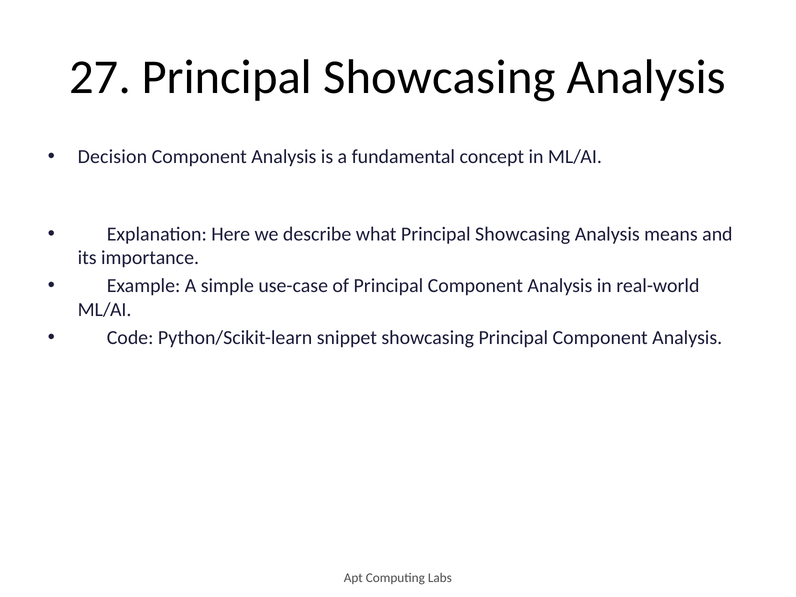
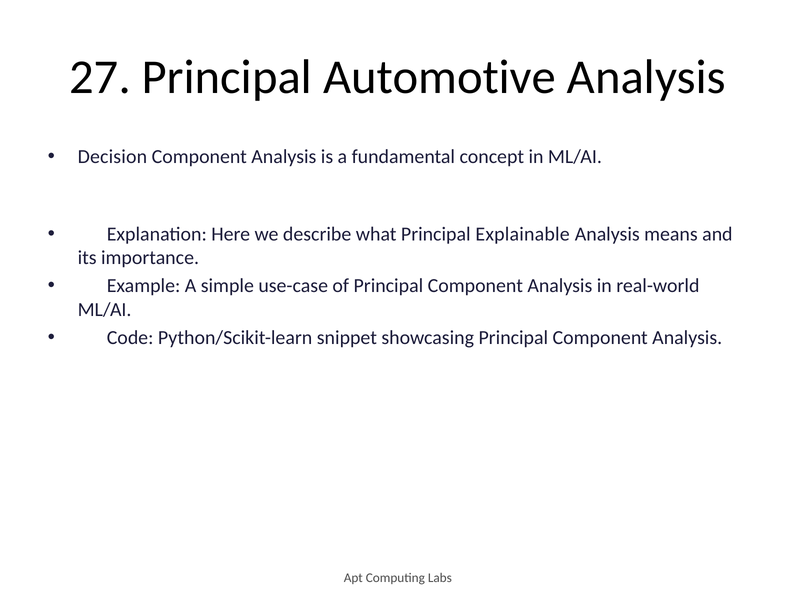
27 Principal Showcasing: Showcasing -> Automotive (440, 77)
what Principal Showcasing: Showcasing -> Explainable (523, 234)
